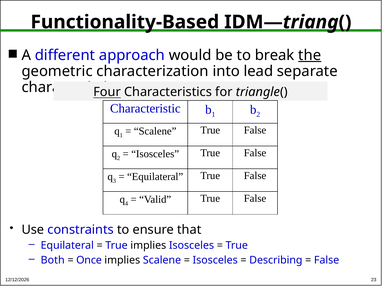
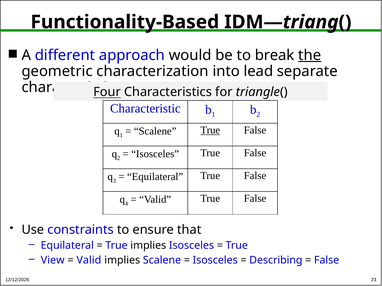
True underline: none -> present (210, 130)
Both: Both -> View (53, 261)
Once: Once -> Valid (89, 261)
